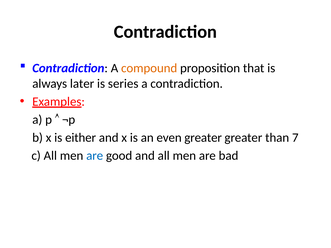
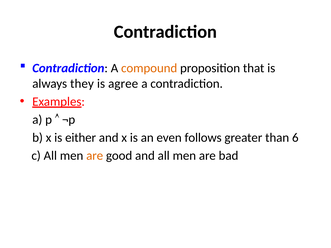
later: later -> they (82, 84)
series: series -> agree (123, 84)
even greater: greater -> follows (203, 138)
7: 7 -> 6 (295, 138)
are colour: blue -> orange (95, 156)
